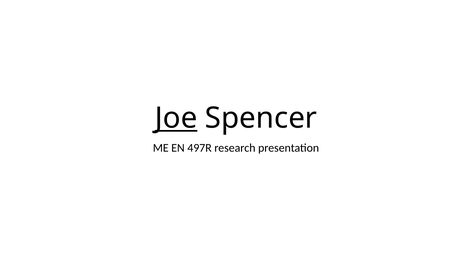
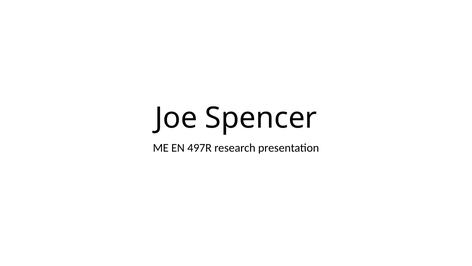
Joe underline: present -> none (176, 118)
